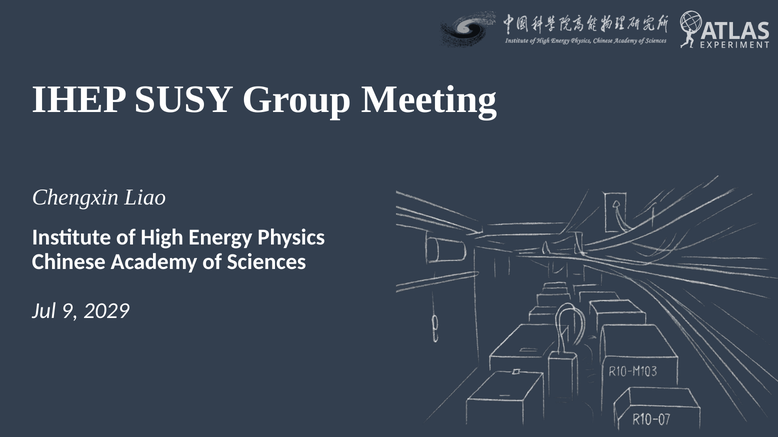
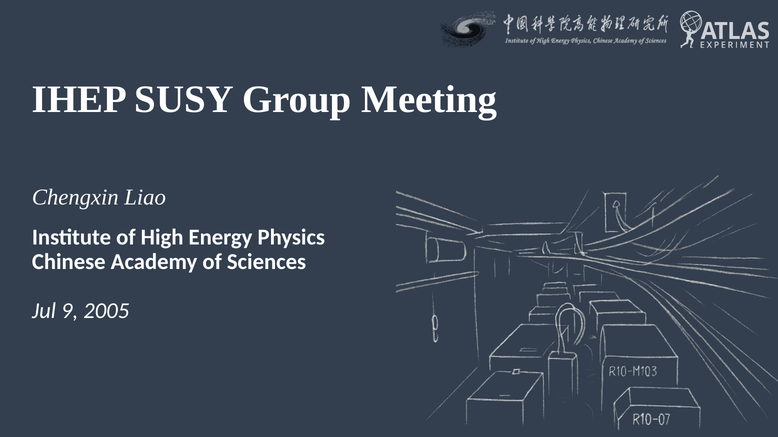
2029: 2029 -> 2005 (106, 311)
